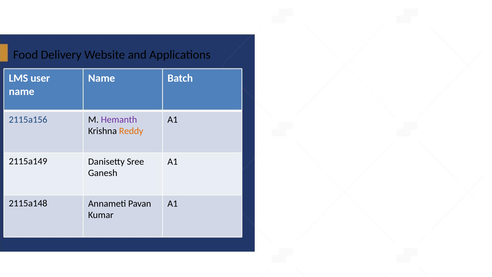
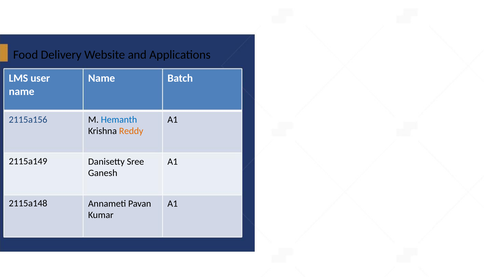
Hemanth colour: purple -> blue (119, 119)
